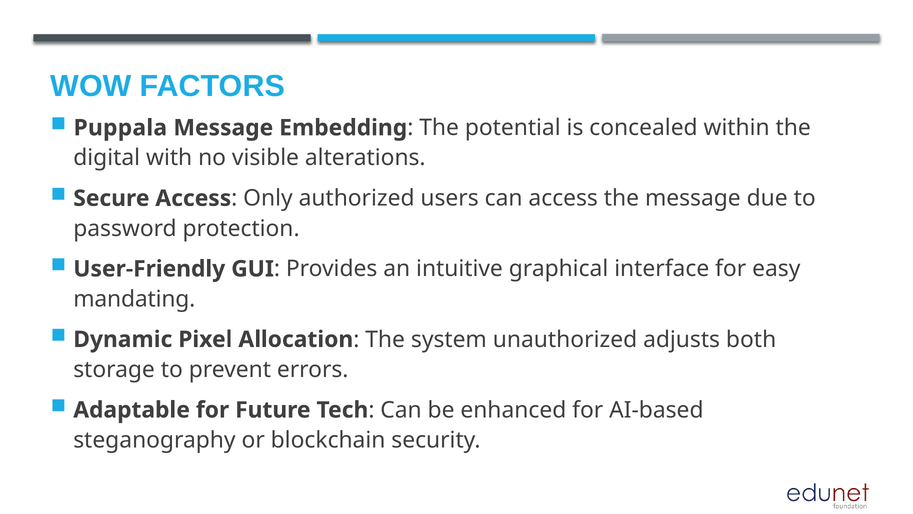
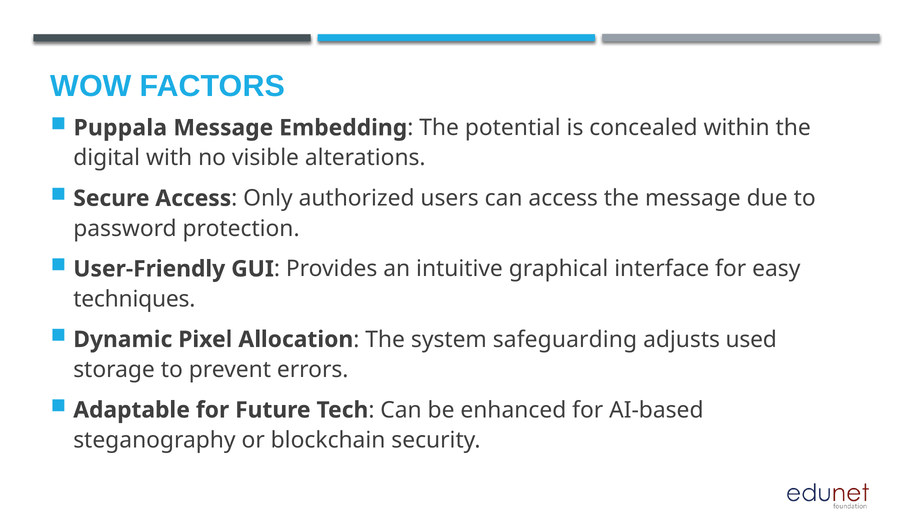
mandating: mandating -> techniques (134, 299)
unauthorized: unauthorized -> safeguarding (565, 339)
both: both -> used (751, 339)
